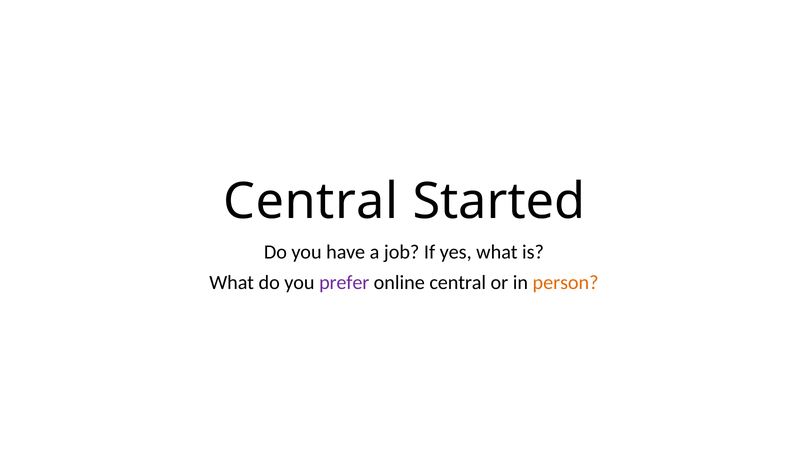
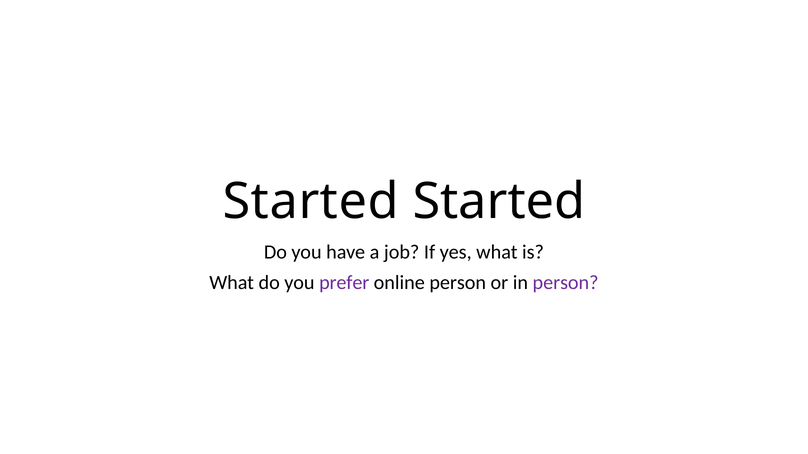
Central: Central -> Started (311, 202)
online central: central -> person (458, 283)
person colour: orange -> purple (566, 283)
